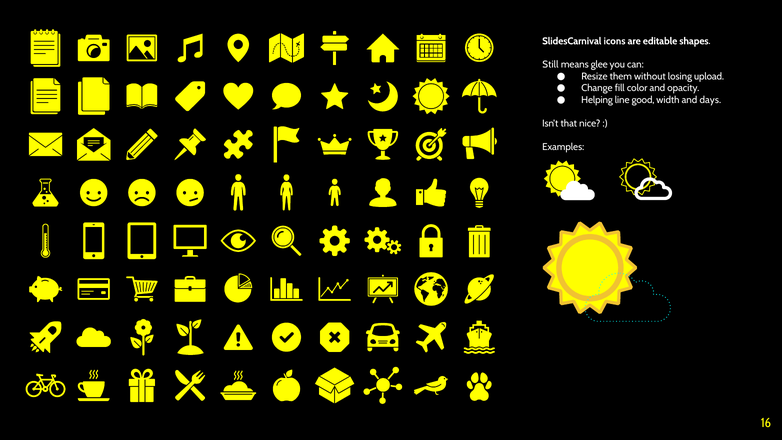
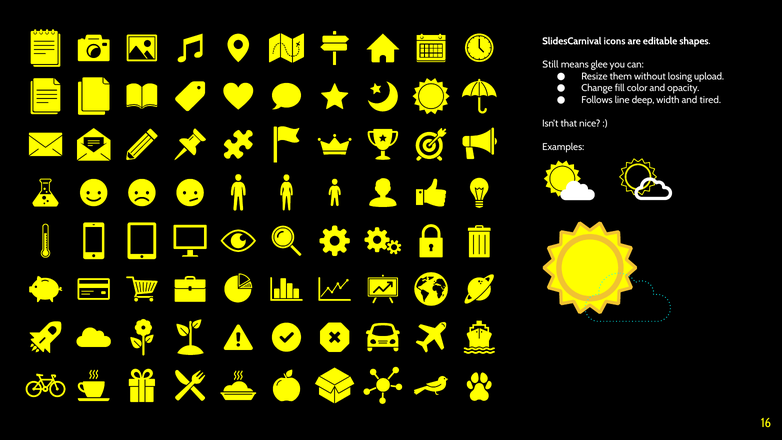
Helping: Helping -> Follows (597, 100)
good: good -> deep (643, 100)
days: days -> tired (710, 100)
